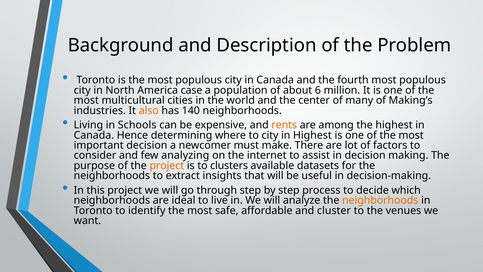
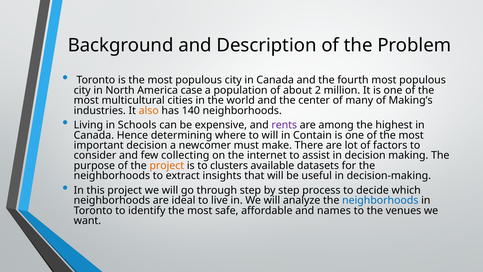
6: 6 -> 2 (318, 90)
rents colour: orange -> purple (284, 125)
to city: city -> will (270, 135)
in Highest: Highest -> Contain (312, 135)
analyzing: analyzing -> collecting (185, 155)
neighborhoods colour: orange -> blue (380, 200)
cluster: cluster -> names (334, 210)
